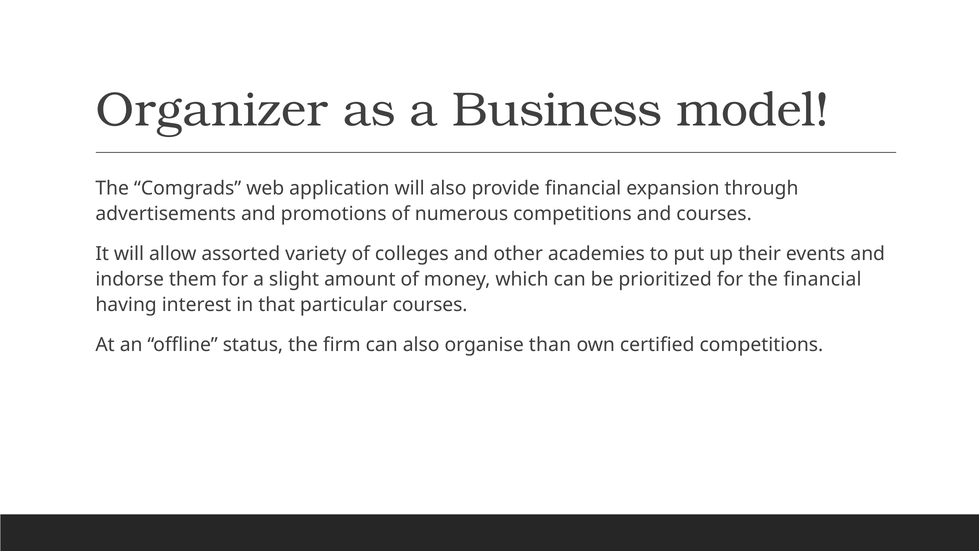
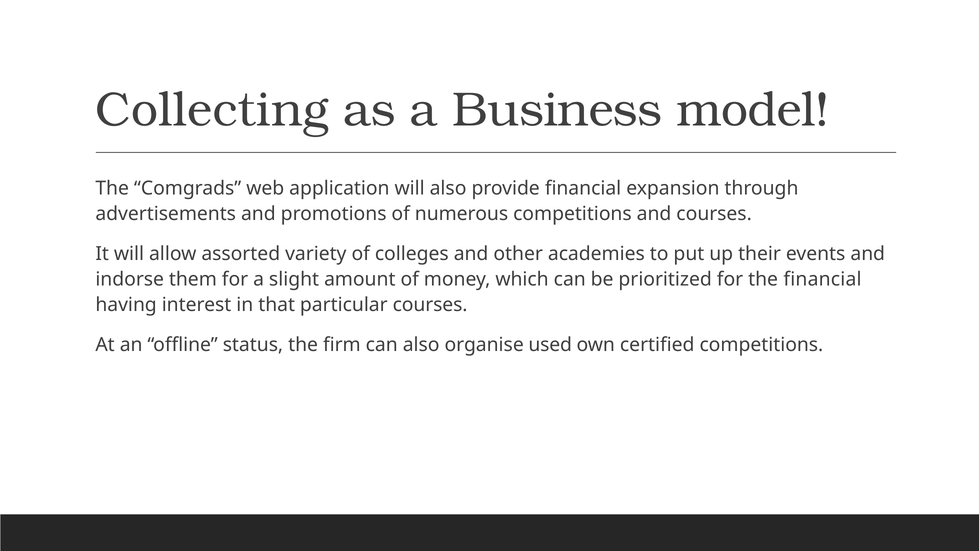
Organizer: Organizer -> Collecting (212, 110)
than: than -> used (550, 344)
